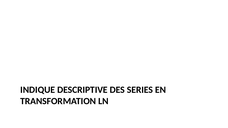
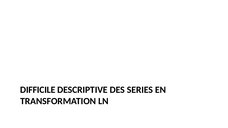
INDIQUE: INDIQUE -> DIFFICILE (38, 90)
